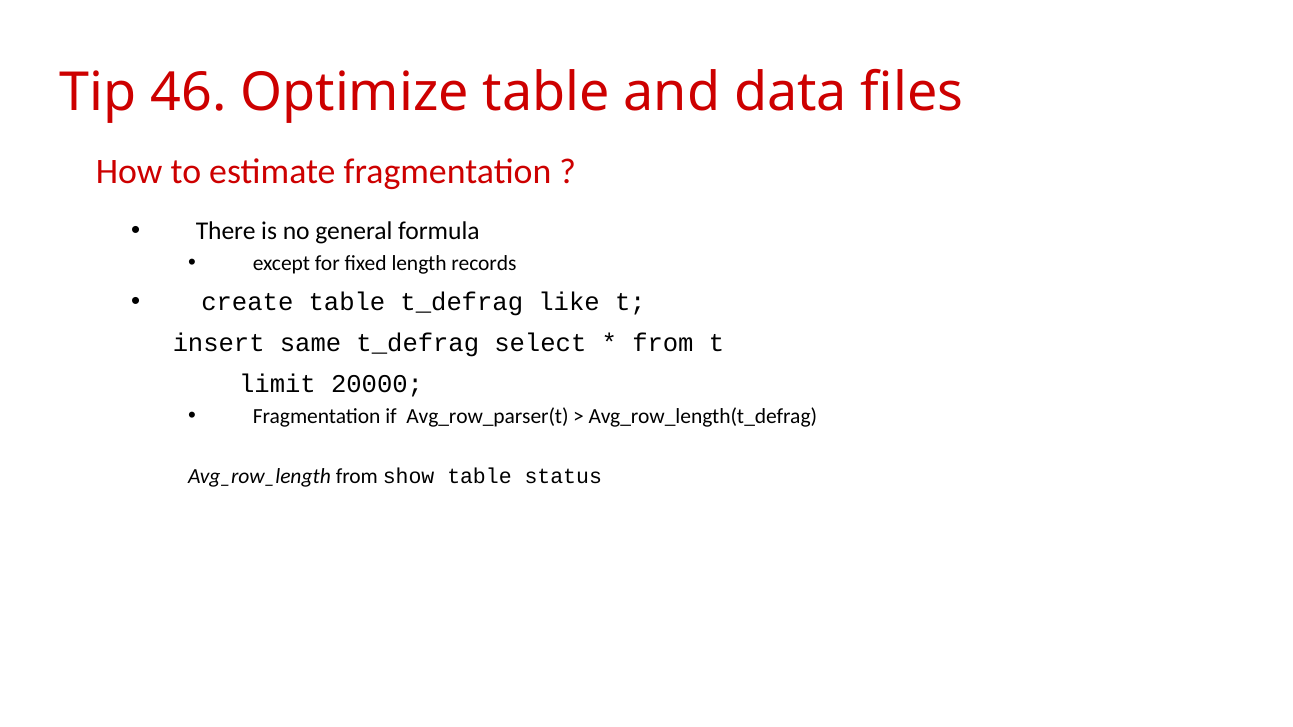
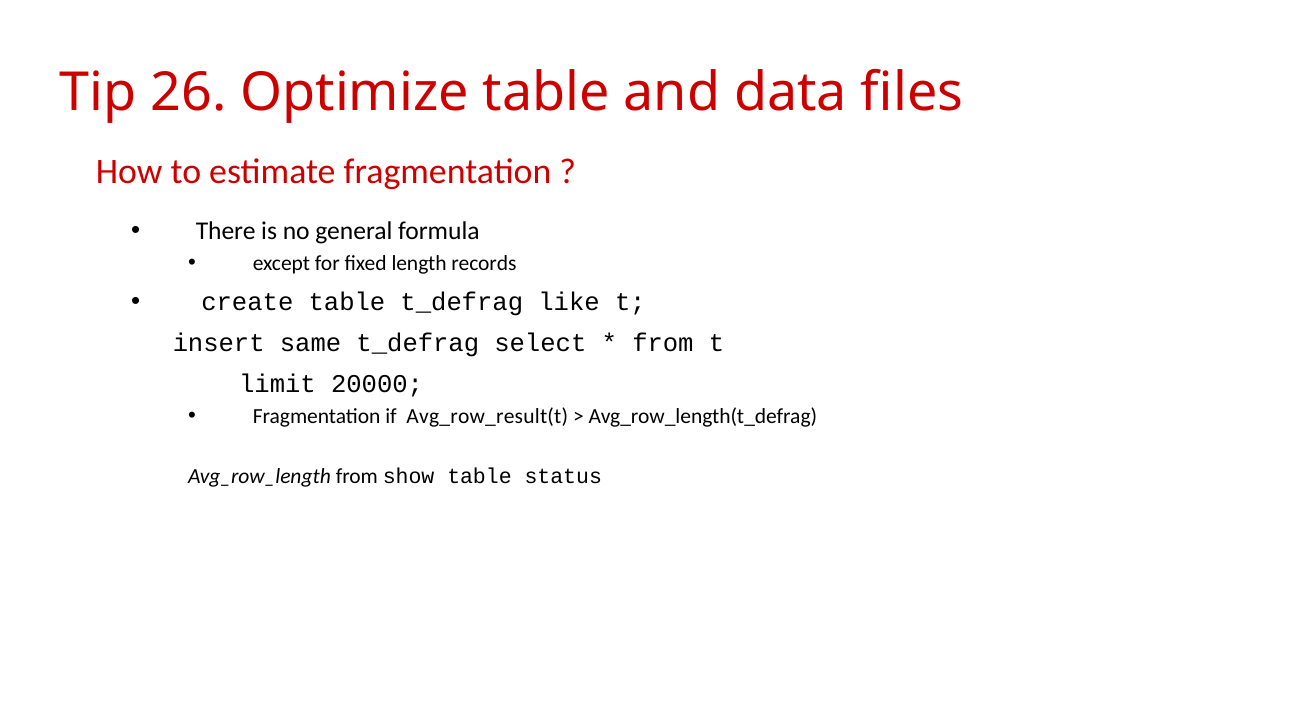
46: 46 -> 26 (189, 93)
Avg_row_parser(t: Avg_row_parser(t -> Avg_row_result(t (487, 417)
